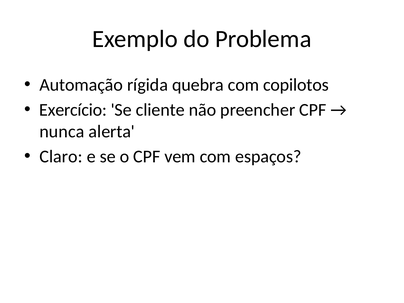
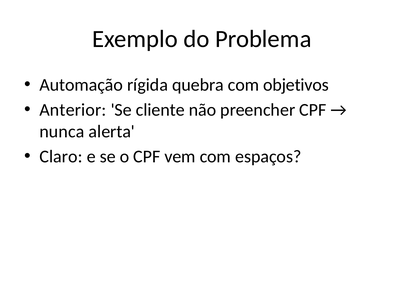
copilotos: copilotos -> objetivos (296, 85)
Exercício: Exercício -> Anterior (73, 110)
